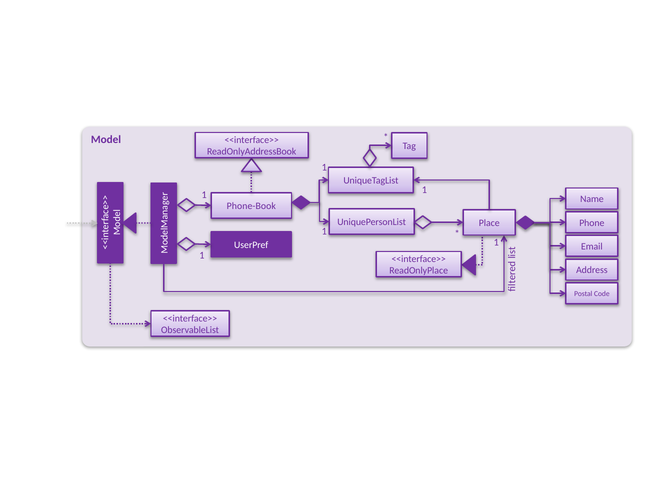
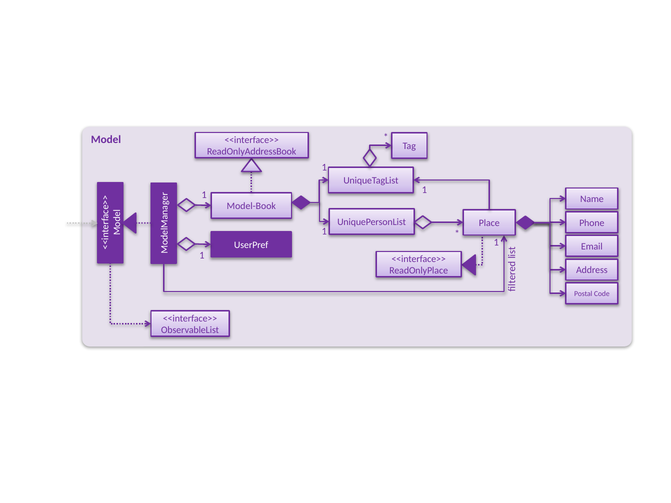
Phone-Book: Phone-Book -> Model-Book (251, 206)
